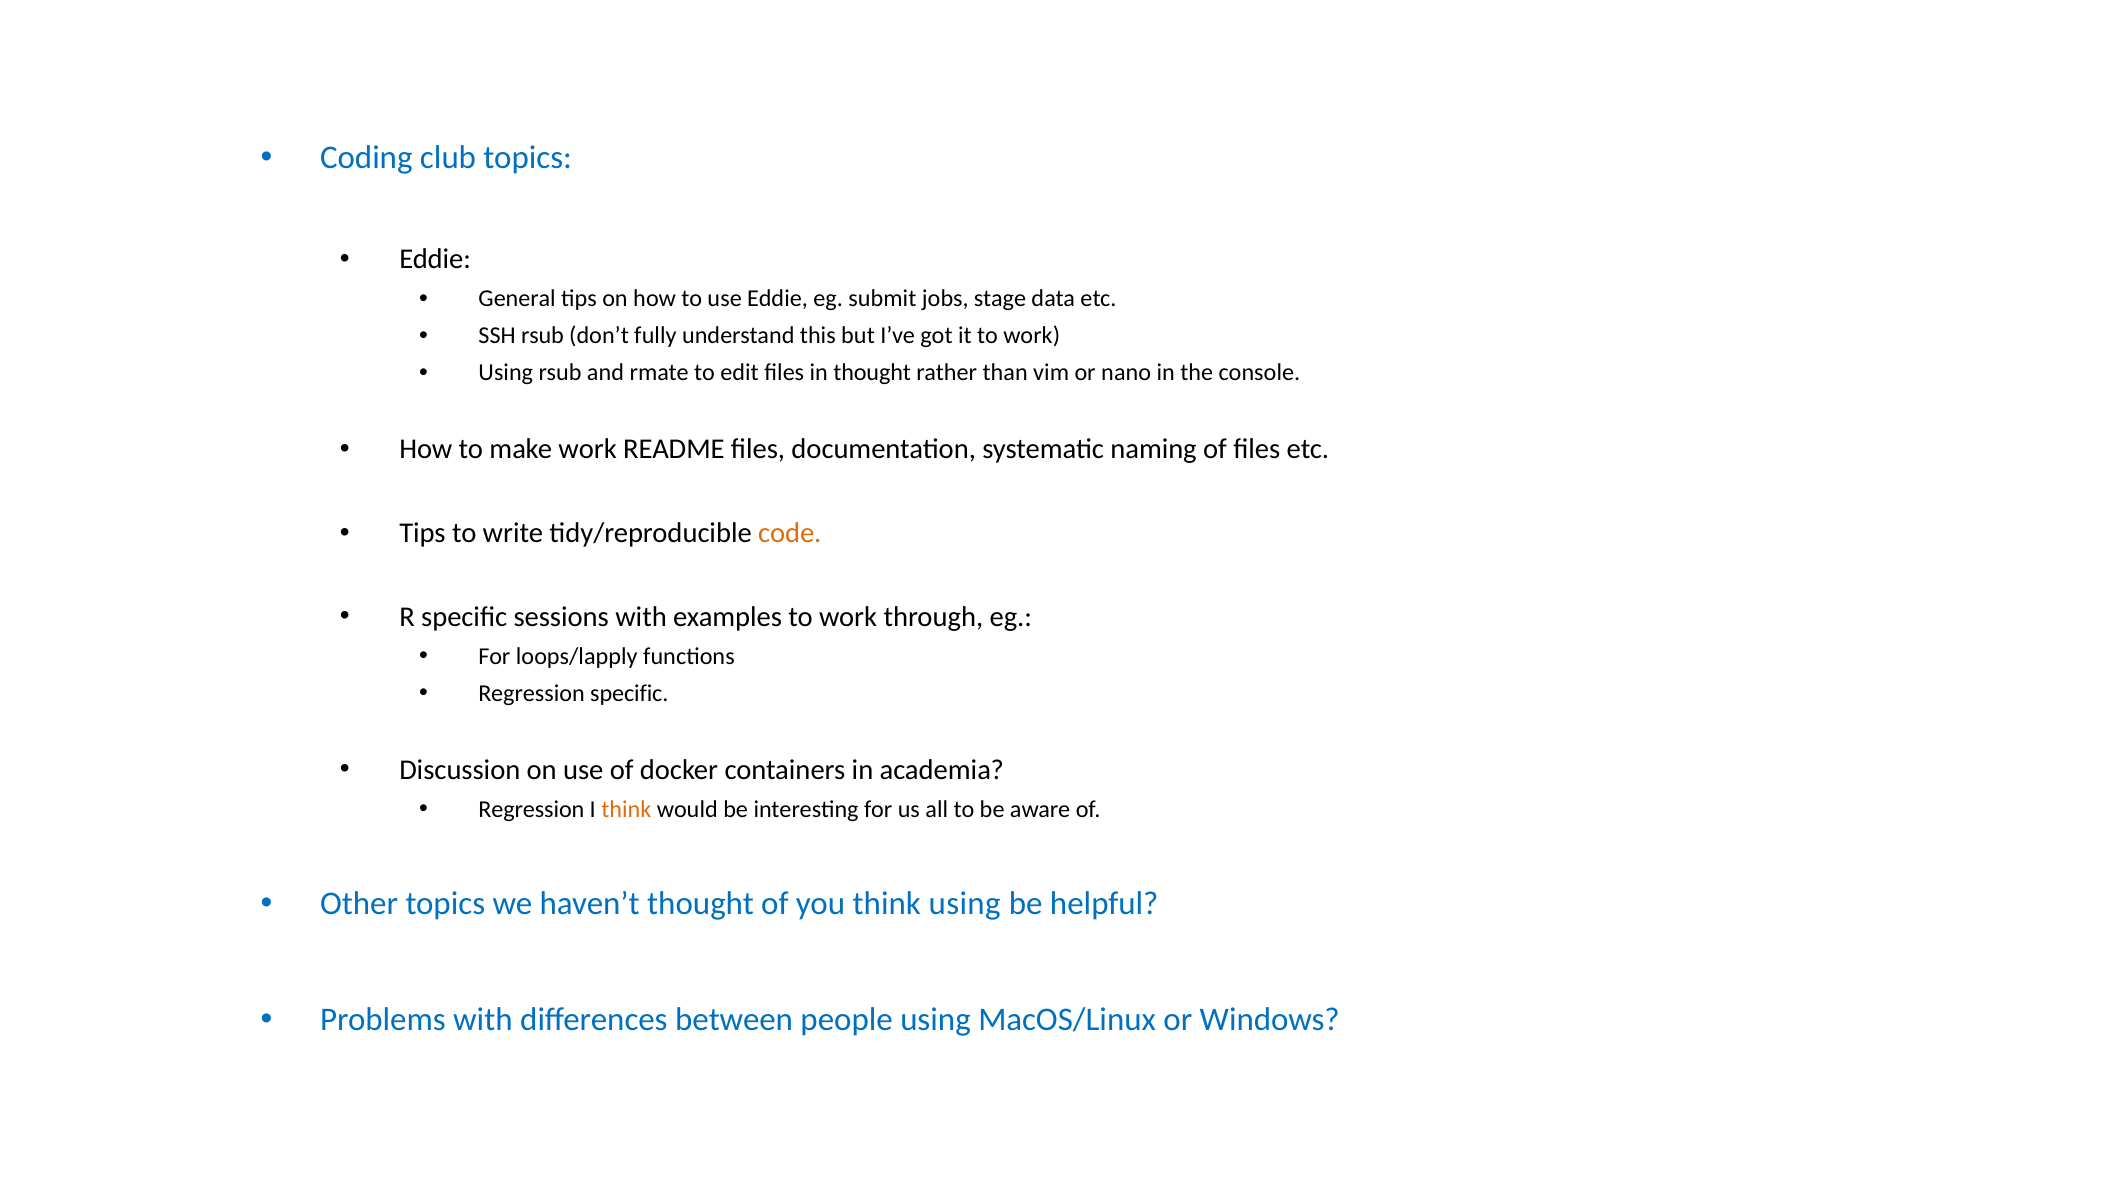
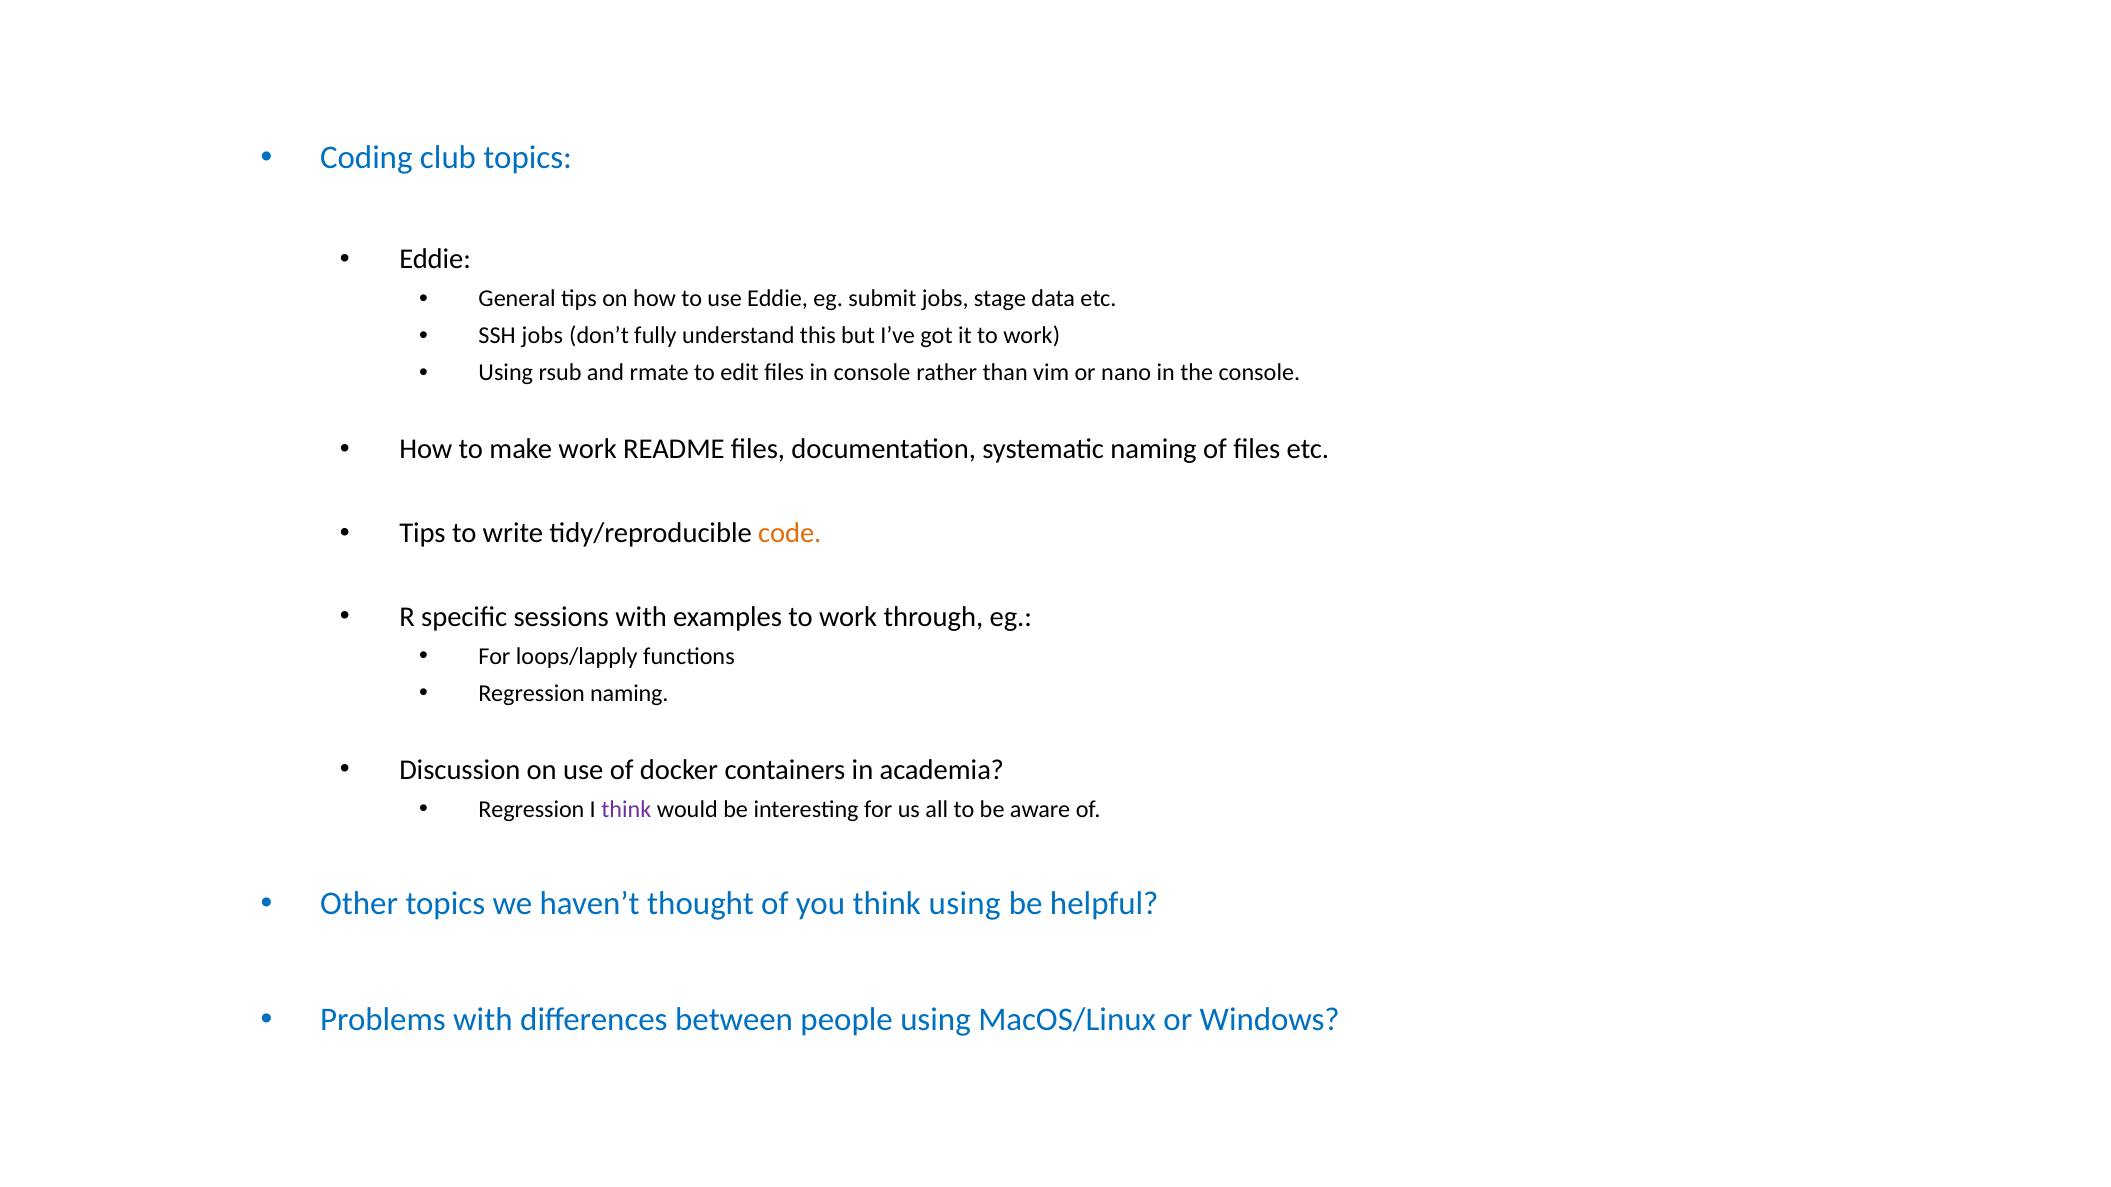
SSH rsub: rsub -> jobs (542, 336)
in thought: thought -> console (872, 373)
Regression specific: specific -> naming (629, 694)
think colour: orange -> purple (626, 810)
